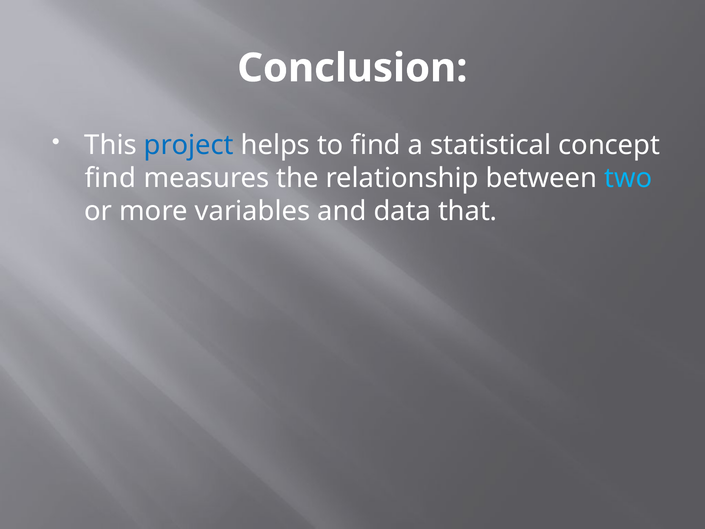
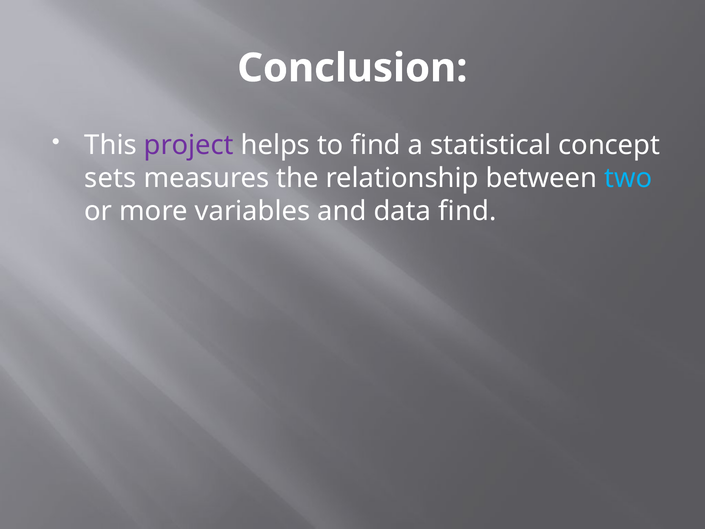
project colour: blue -> purple (189, 145)
find: find -> sets (110, 178)
data that: that -> find (467, 211)
